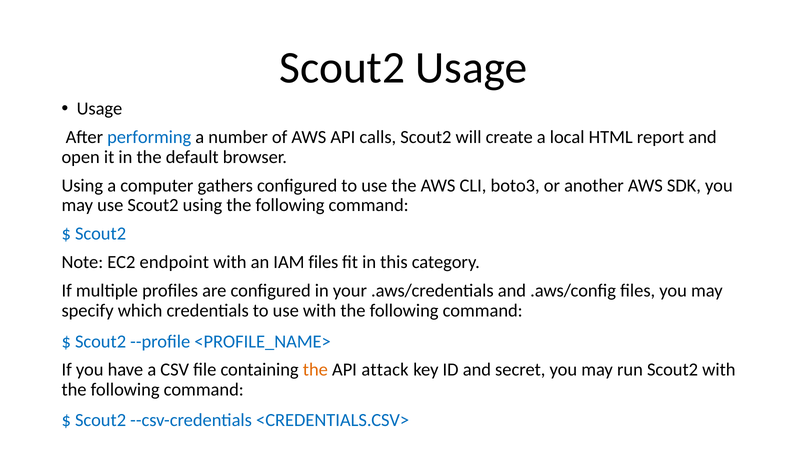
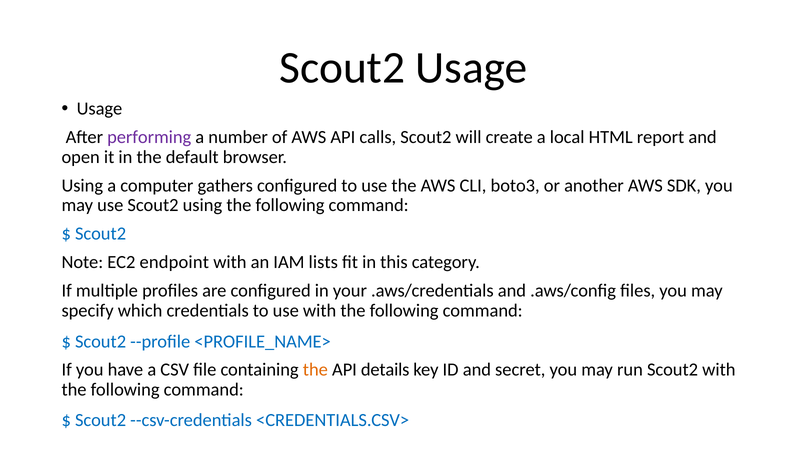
performing colour: blue -> purple (149, 137)
IAM files: files -> lists (323, 262)
attack: attack -> details (385, 369)
